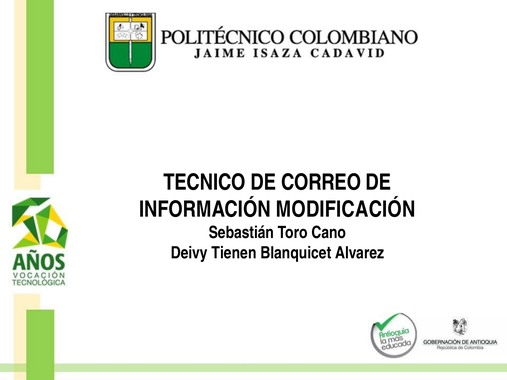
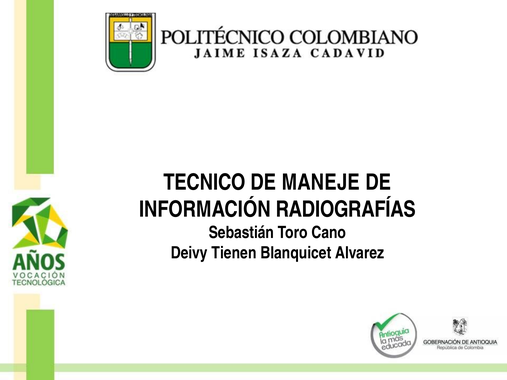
CORREO: CORREO -> MANEJE (321, 183)
MODIFICACIÓN: MODIFICACIÓN -> RADIOGRAFÍAS (346, 210)
